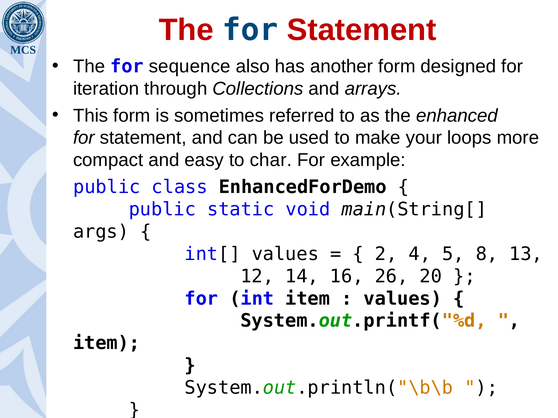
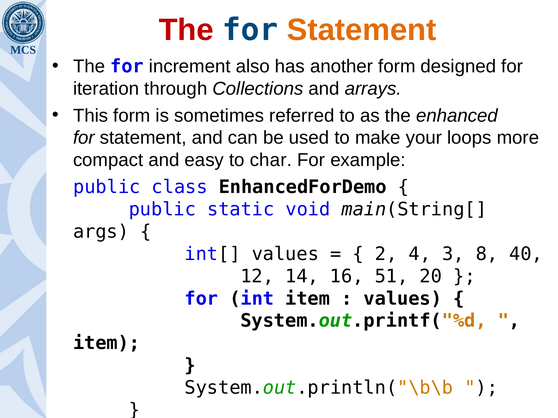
Statement colour: red -> orange (362, 30)
sequence: sequence -> increment (190, 66)
5: 5 -> 3 (453, 254)
13: 13 -> 40 (526, 254)
26: 26 -> 51 (392, 277)
